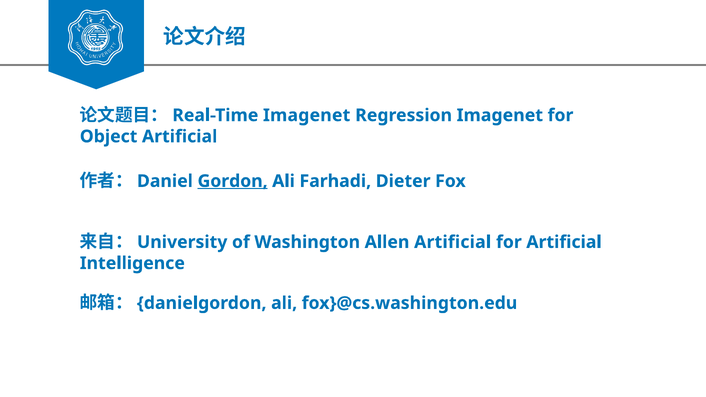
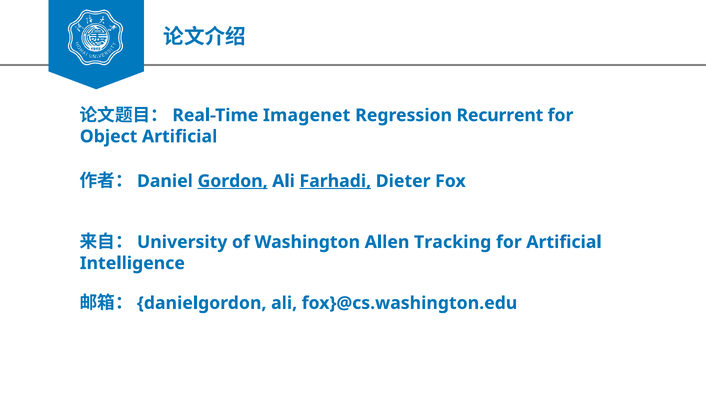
Regression Imagenet: Imagenet -> Recurrent (500, 115)
Farhadi underline: none -> present (335, 181)
Allen Artificial: Artificial -> Tracking (453, 242)
